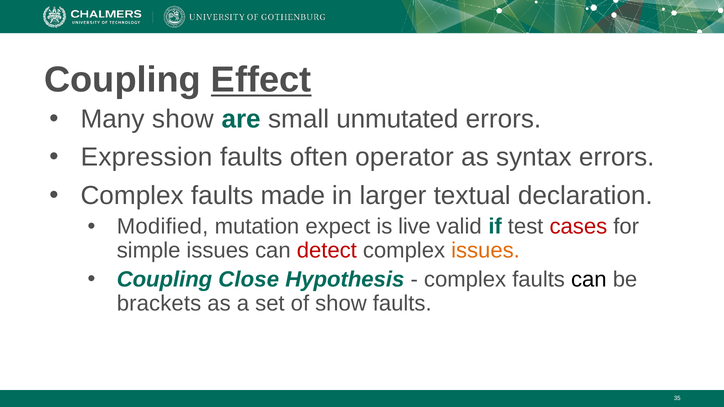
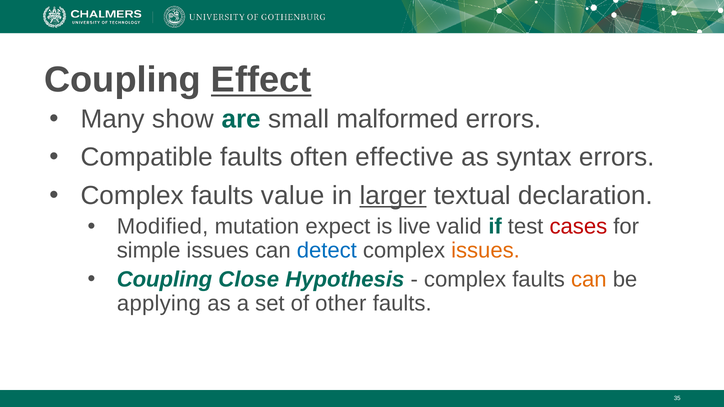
unmutated: unmutated -> malformed (397, 119)
Expression: Expression -> Compatible (147, 157)
operator: operator -> effective (404, 157)
made: made -> value (293, 196)
larger underline: none -> present (393, 196)
detect colour: red -> blue (327, 251)
can colour: black -> orange (589, 280)
brackets: brackets -> applying (159, 303)
of show: show -> other (341, 303)
